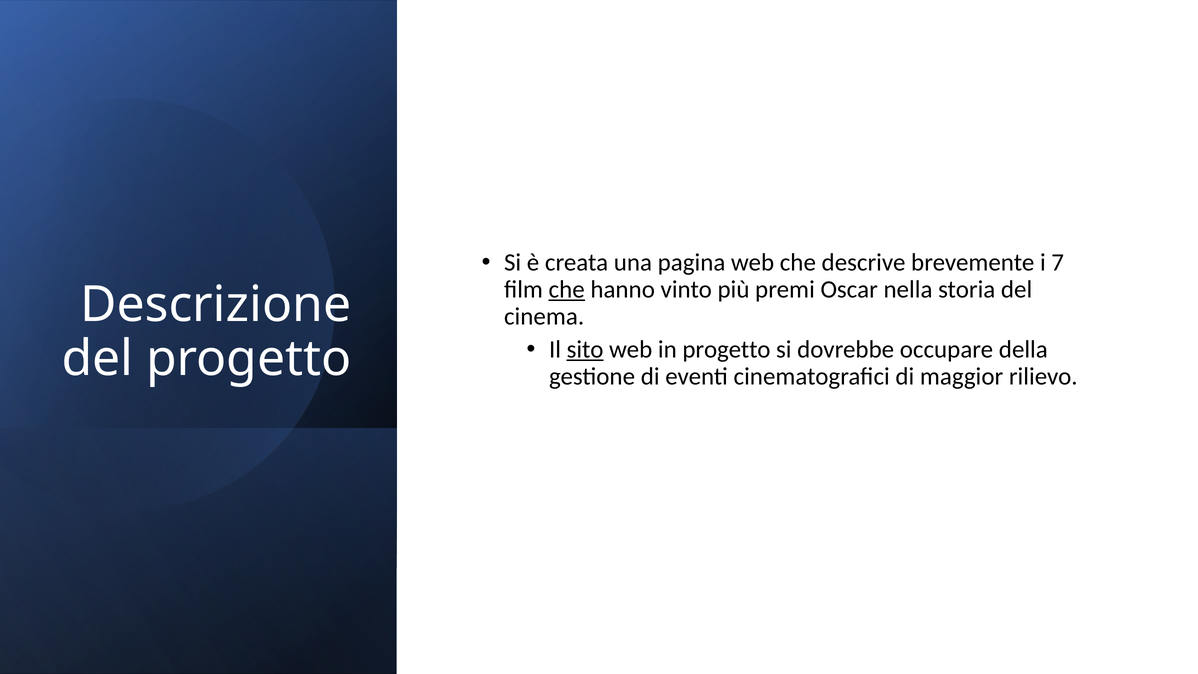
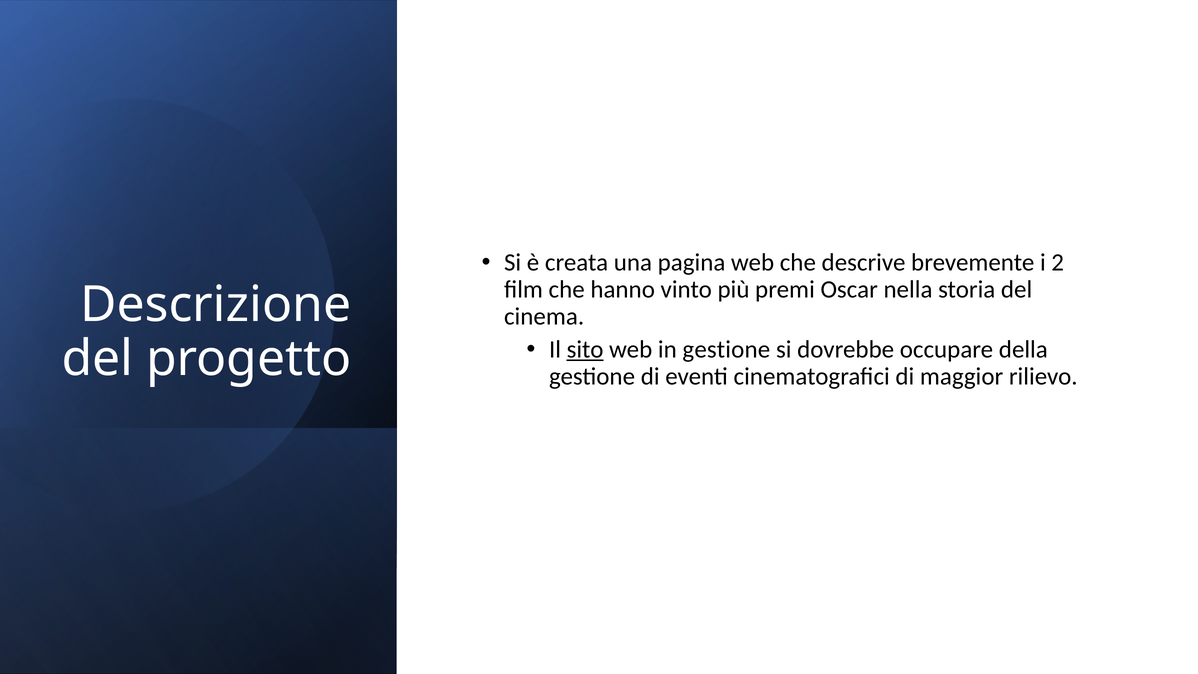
7: 7 -> 2 (1058, 262)
che underline: present -> none (567, 289)
in progetto: progetto -> gestione (726, 350)
